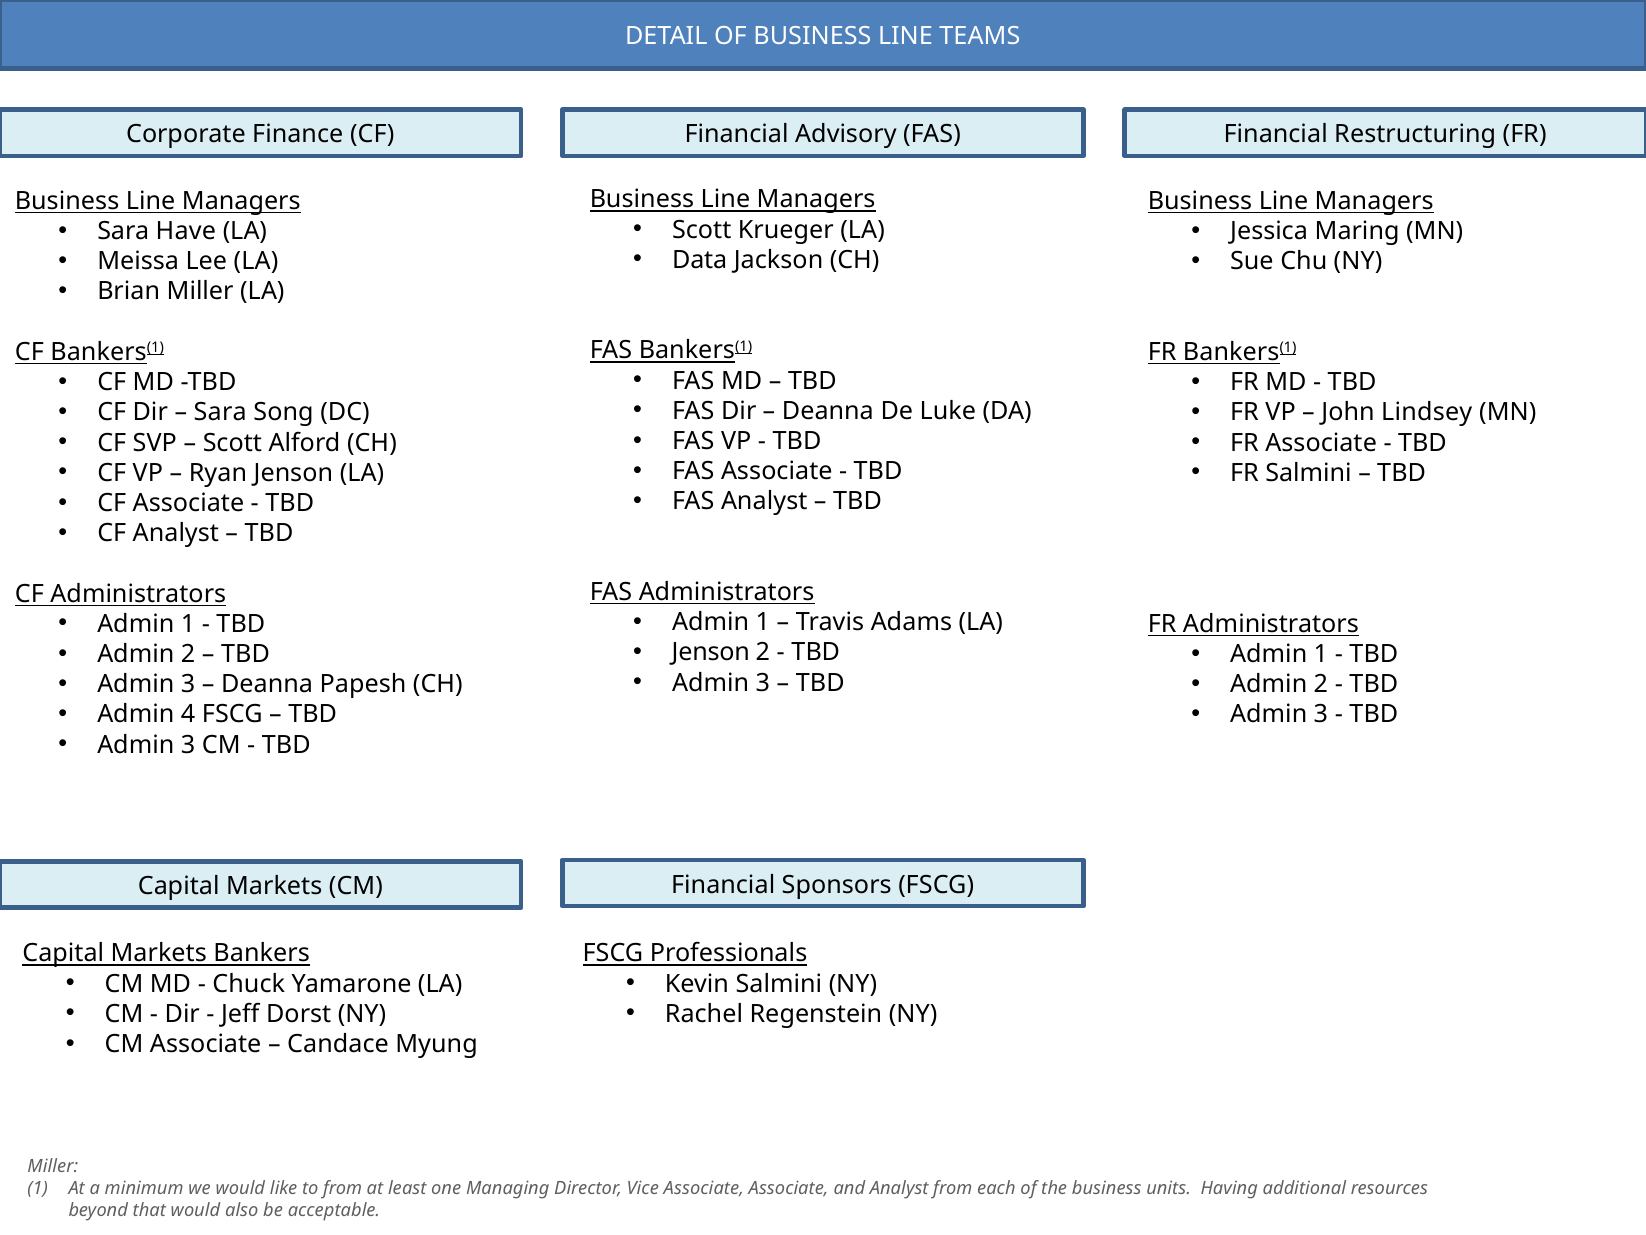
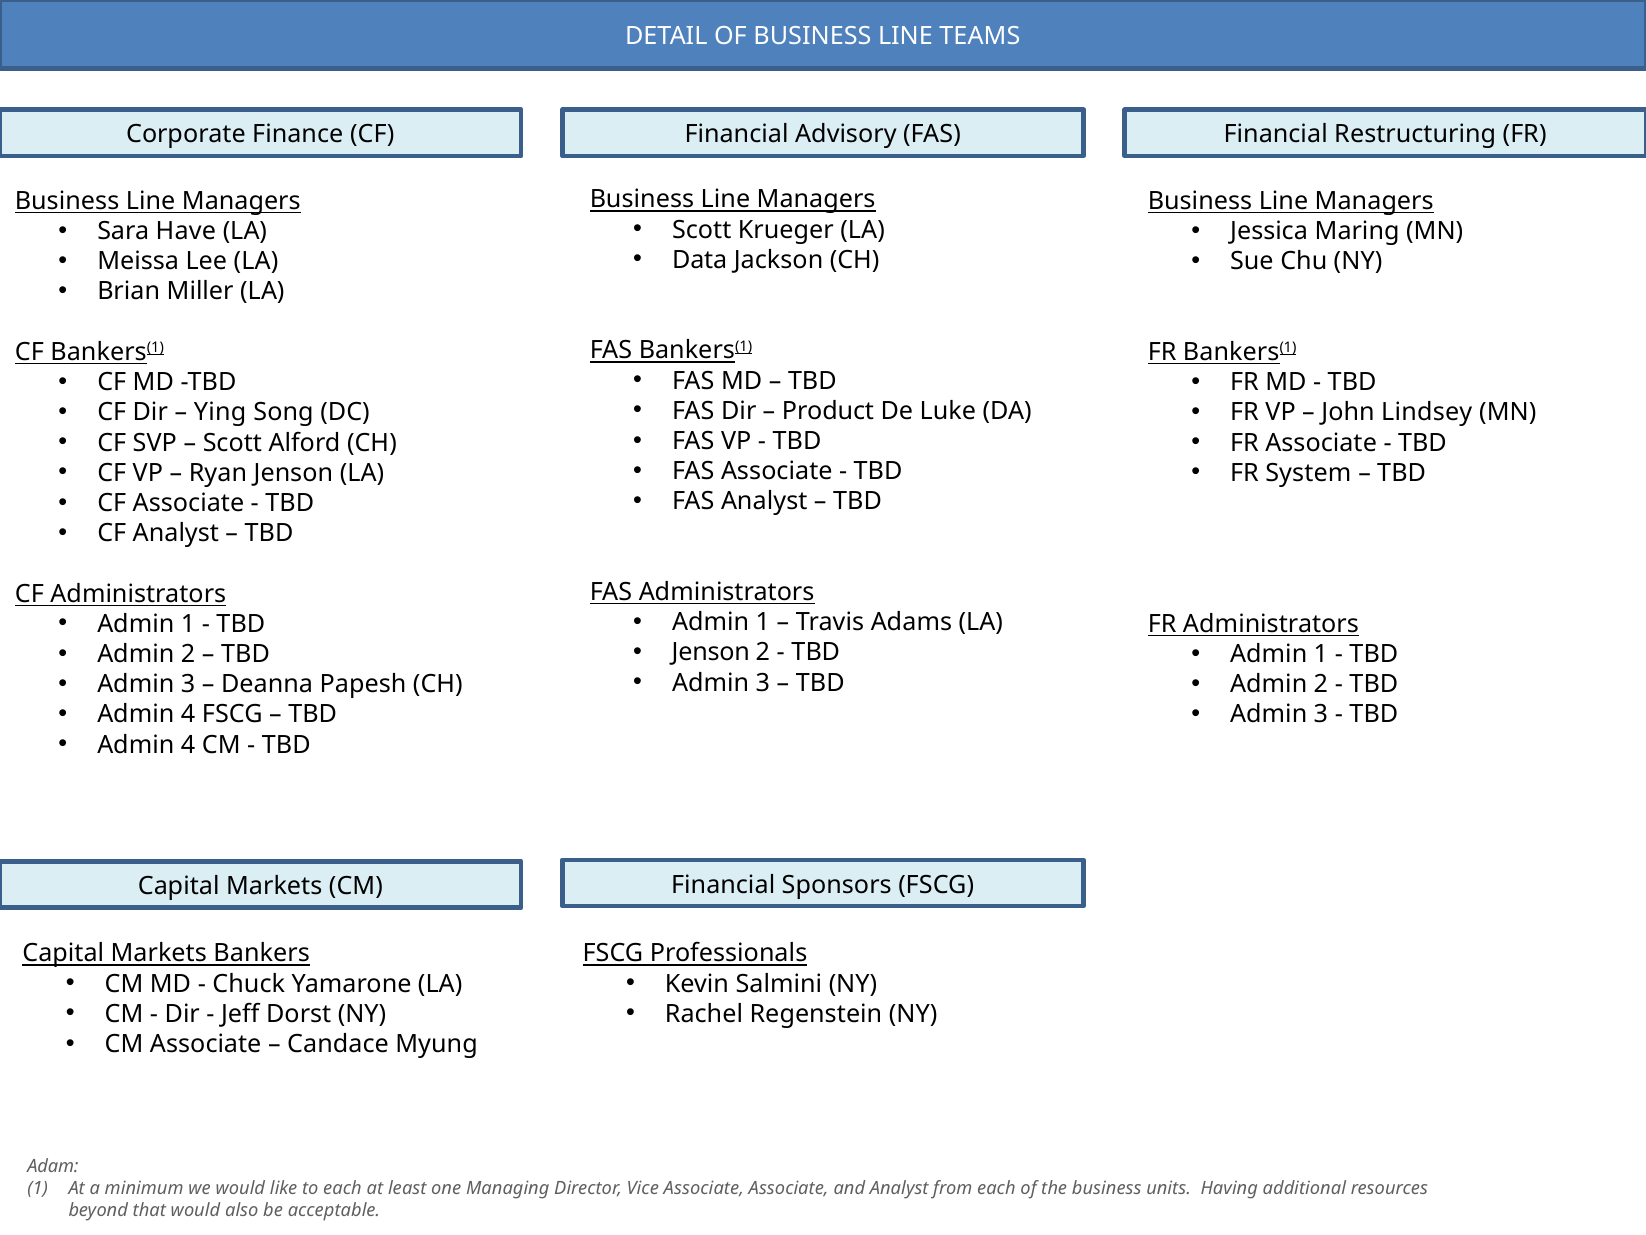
Deanna: Deanna -> Product (828, 411)
Sara: Sara -> Ying (220, 412)
FR Salmini: Salmini -> System (1308, 473)
3: 3 -> 4 (188, 745)
Miller: Miller -> Adam (53, 1166)
to from: from -> each (343, 1188)
